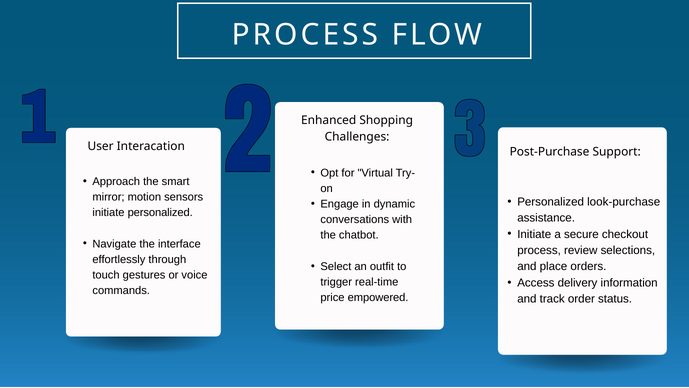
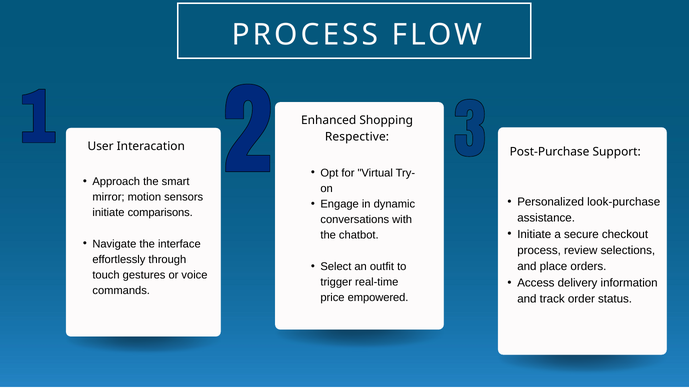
Challenges: Challenges -> Respective (357, 137)
initiate personalized: personalized -> comparisons (160, 212)
